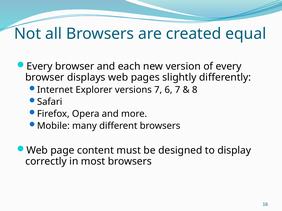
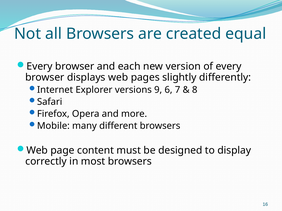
versions 7: 7 -> 9 (158, 90)
